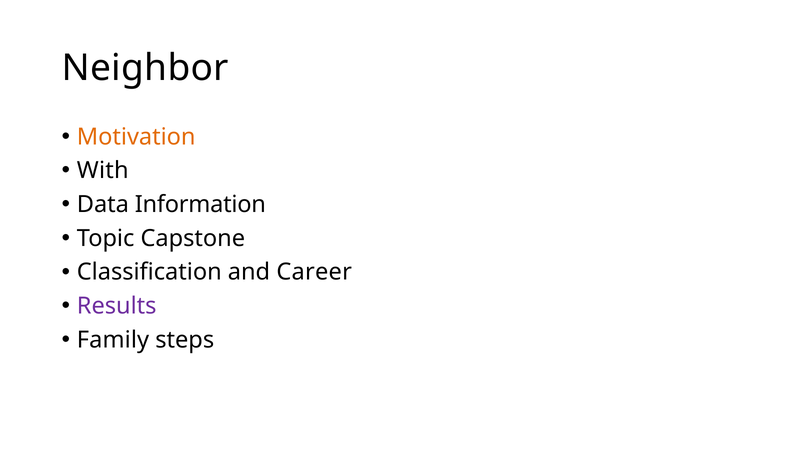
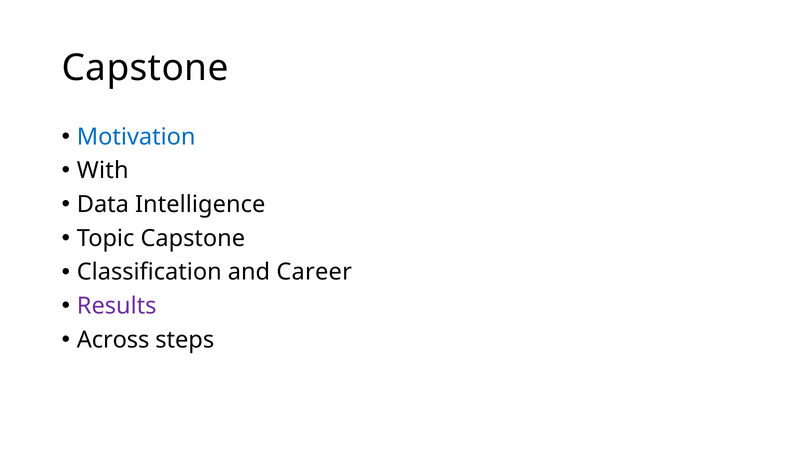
Neighbor: Neighbor -> Capstone (145, 68)
Motivation colour: orange -> blue (136, 137)
Information: Information -> Intelligence (200, 204)
Family: Family -> Across (113, 340)
